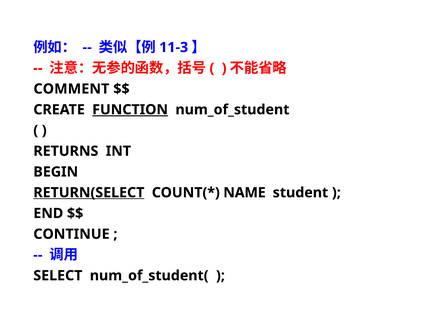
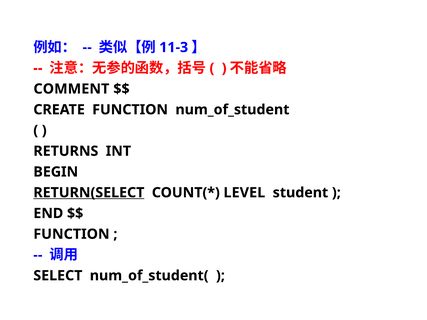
FUNCTION underline: present -> none (130, 110)
NAME: NAME -> LEVEL (244, 193)
CONTINUE: CONTINUE -> FUNCTION (71, 234)
